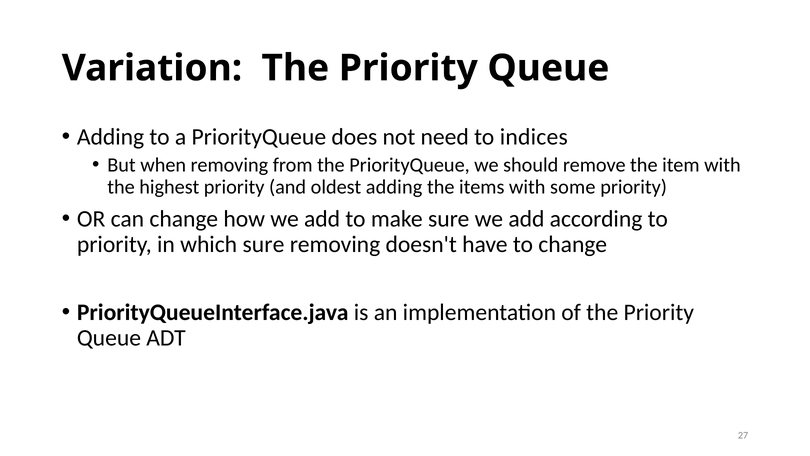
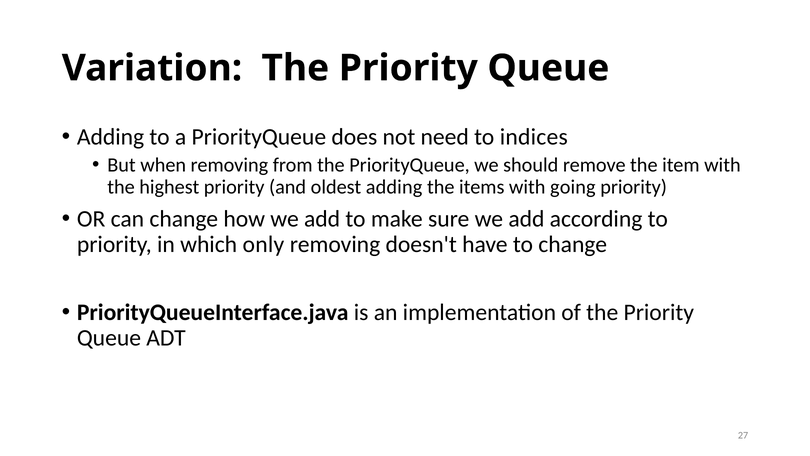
some: some -> going (573, 187)
which sure: sure -> only (263, 244)
